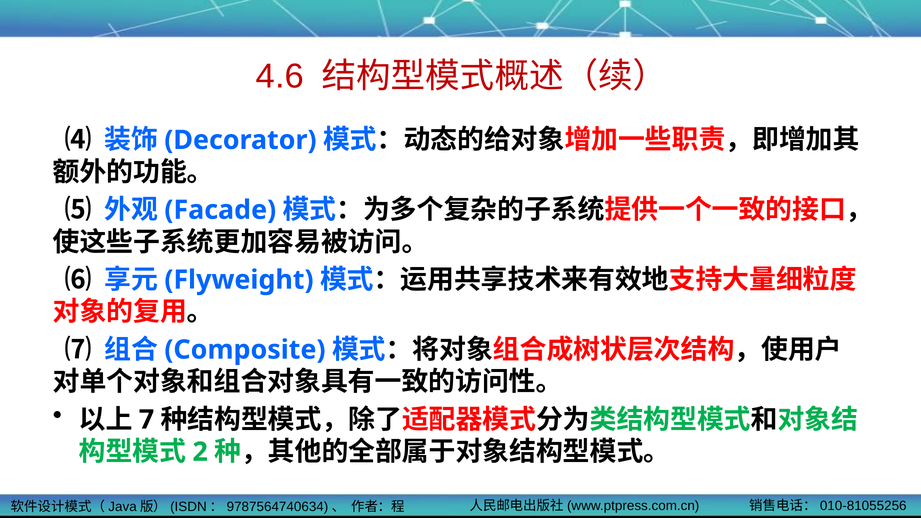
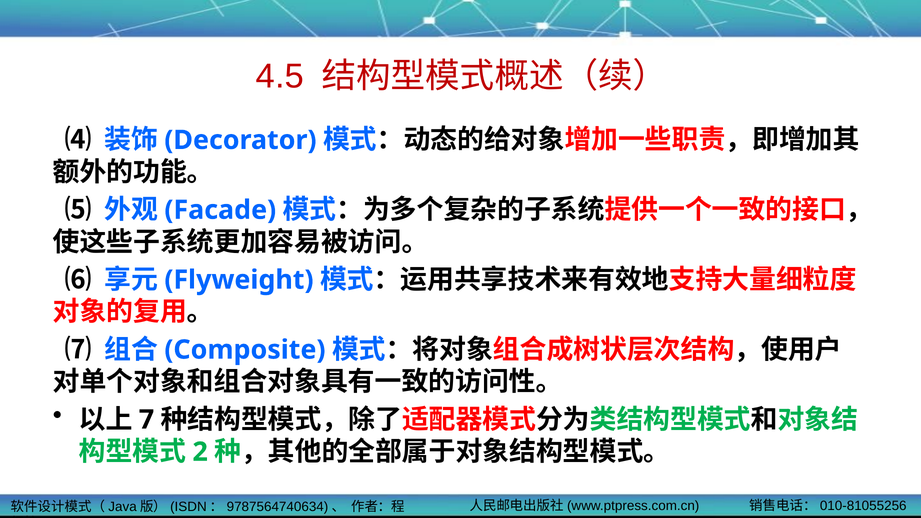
4.6: 4.6 -> 4.5 (280, 76)
